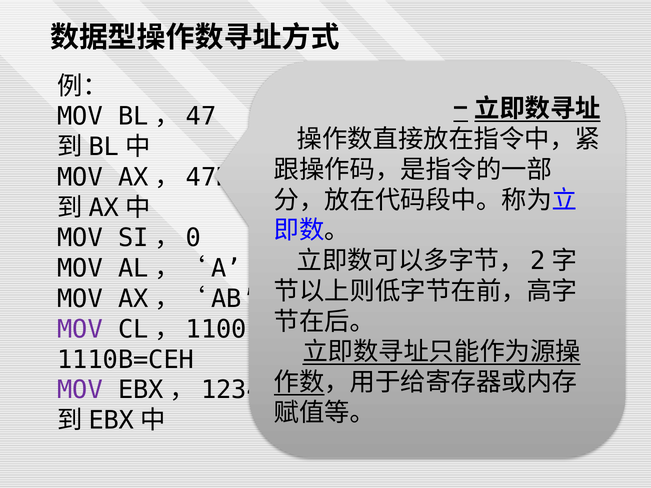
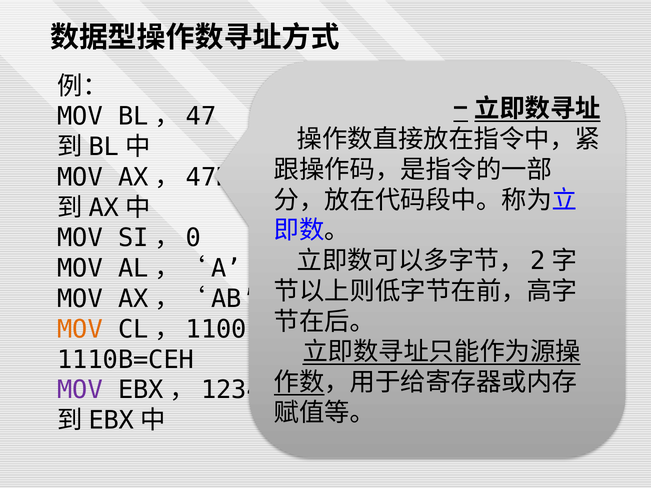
MOV colour: purple -> orange (80, 329)
